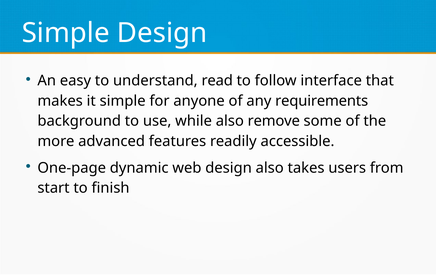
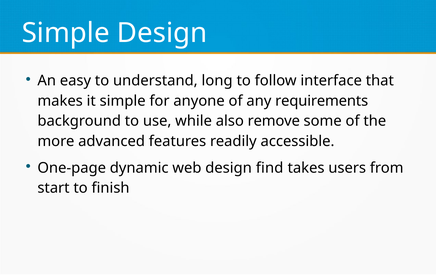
read: read -> long (217, 81)
design also: also -> find (270, 168)
